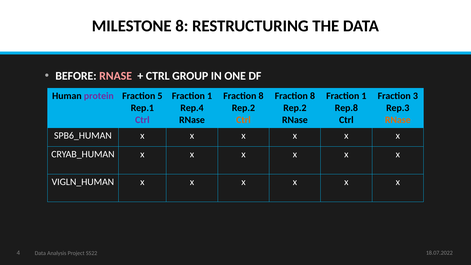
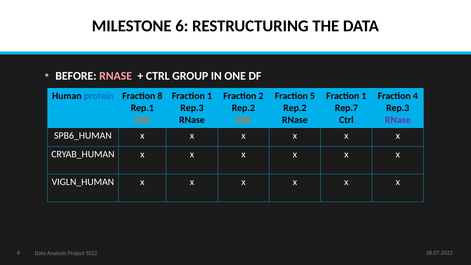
MILESTONE 8: 8 -> 6 (182, 26)
protein colour: purple -> blue (99, 96)
5: 5 -> 8 (160, 96)
8: 8 -> 2 (261, 96)
8: 8 -> 5 (313, 96)
Fraction 3: 3 -> 4 (415, 96)
Rep.4: Rep.4 -> Rep.3 (192, 108)
Rep.8: Rep.8 -> Rep.7 (346, 108)
Ctrl colour: purple -> orange (142, 120)
RNase colour: orange -> purple (398, 120)
